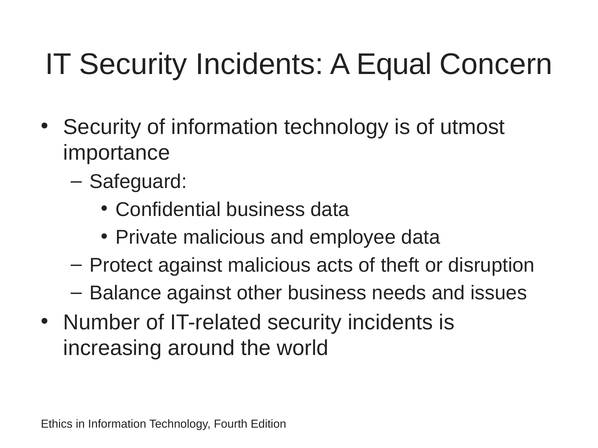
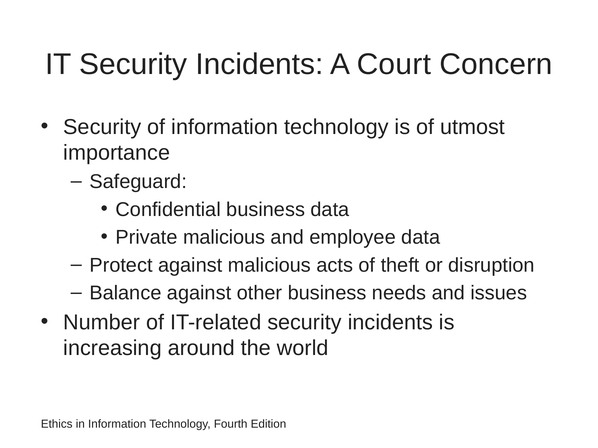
Equal: Equal -> Court (394, 64)
